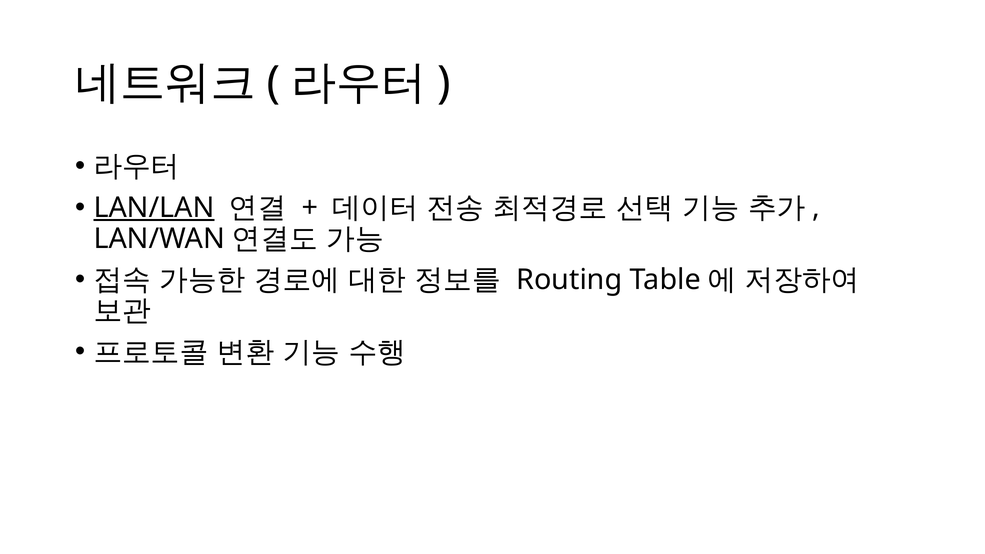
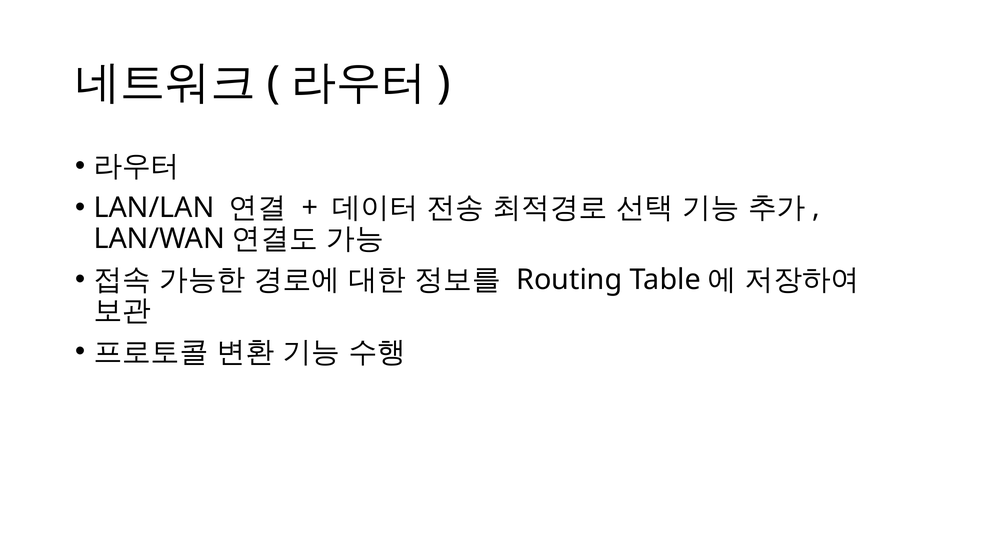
LAN/LAN underline: present -> none (154, 208)
